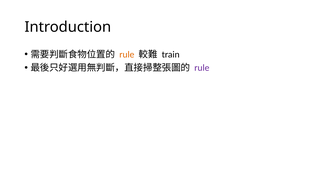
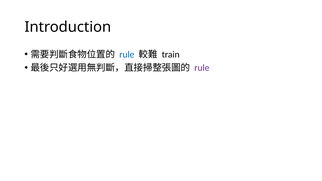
rule colour: orange -> blue (127, 54)
